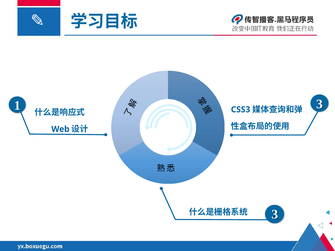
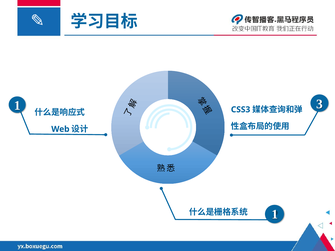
3: 3 -> 1 (275, 215)
